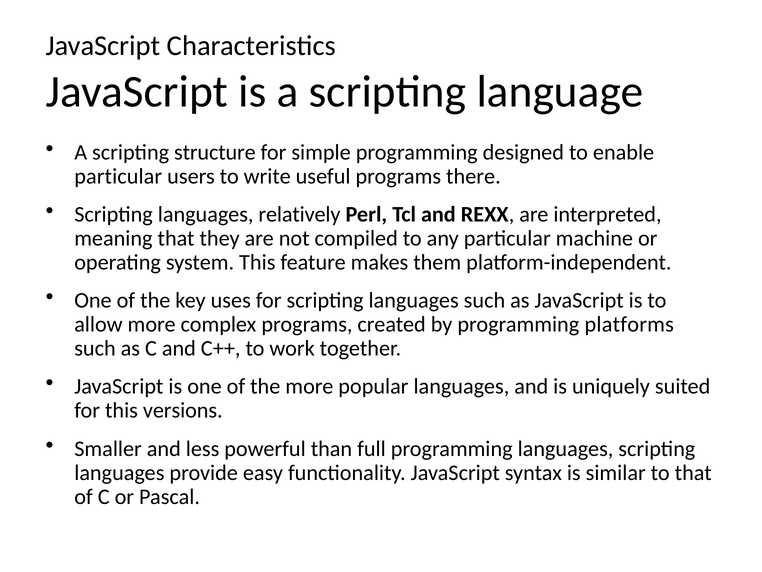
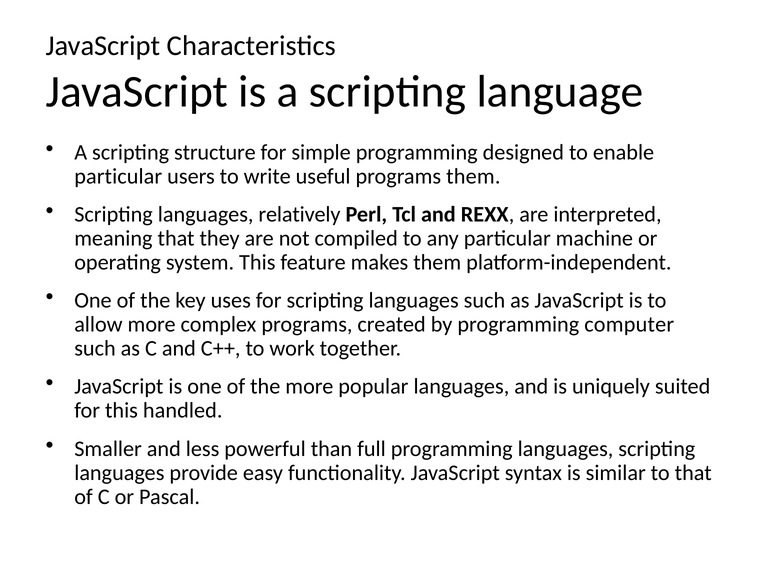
programs there: there -> them (473, 176)
platforms: platforms -> computer (629, 324)
versions: versions -> handled (183, 410)
